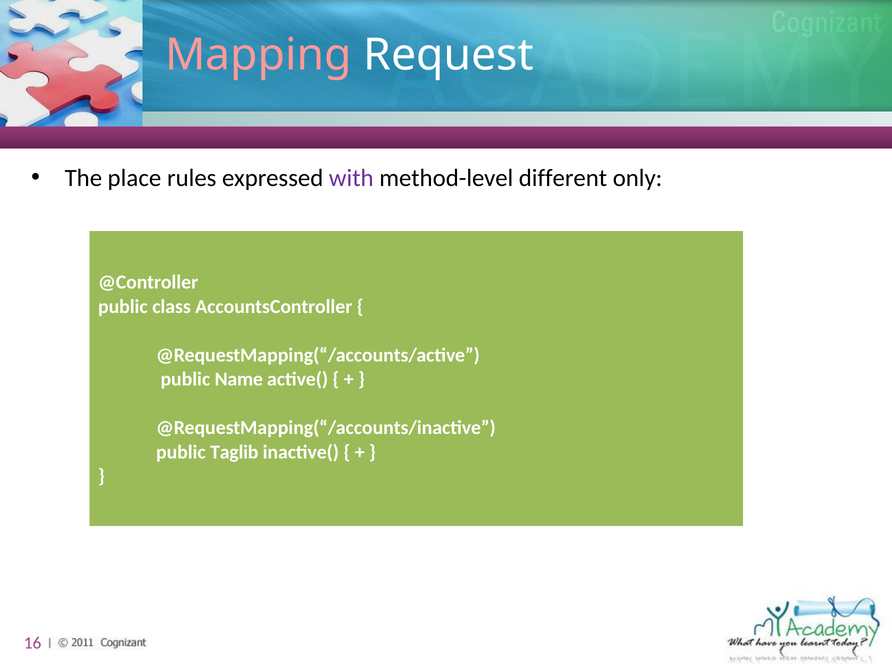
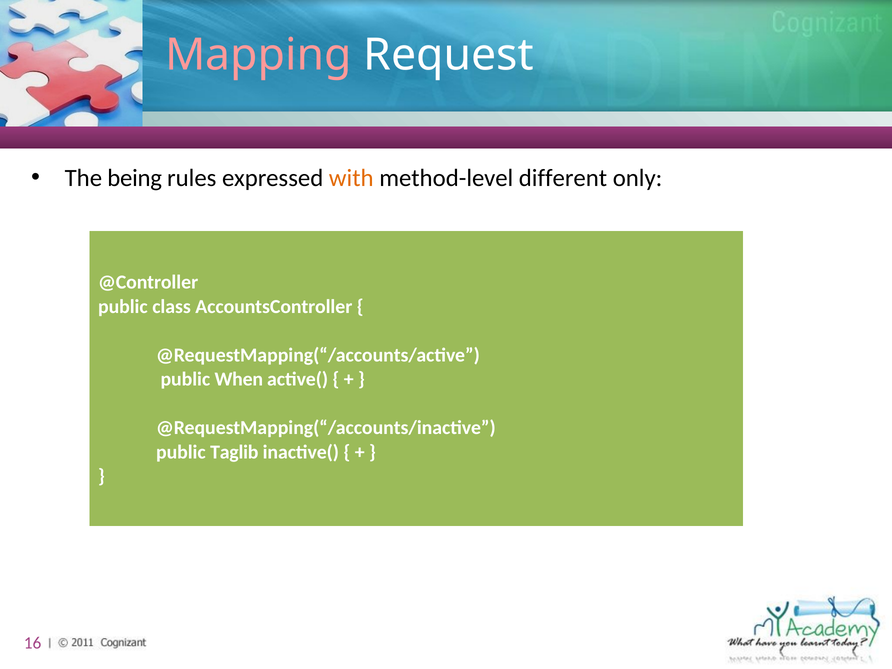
place: place -> being (135, 178)
with colour: purple -> orange (351, 178)
Name: Name -> When (239, 379)
